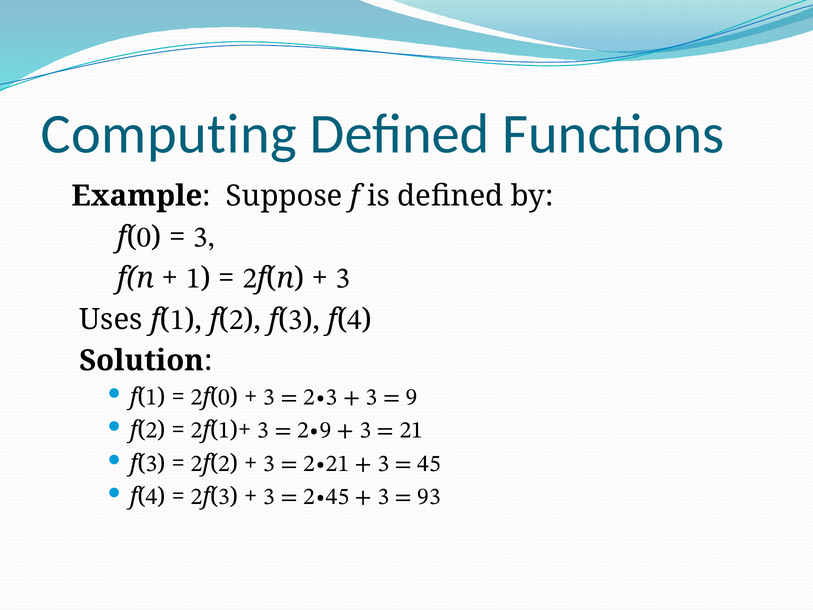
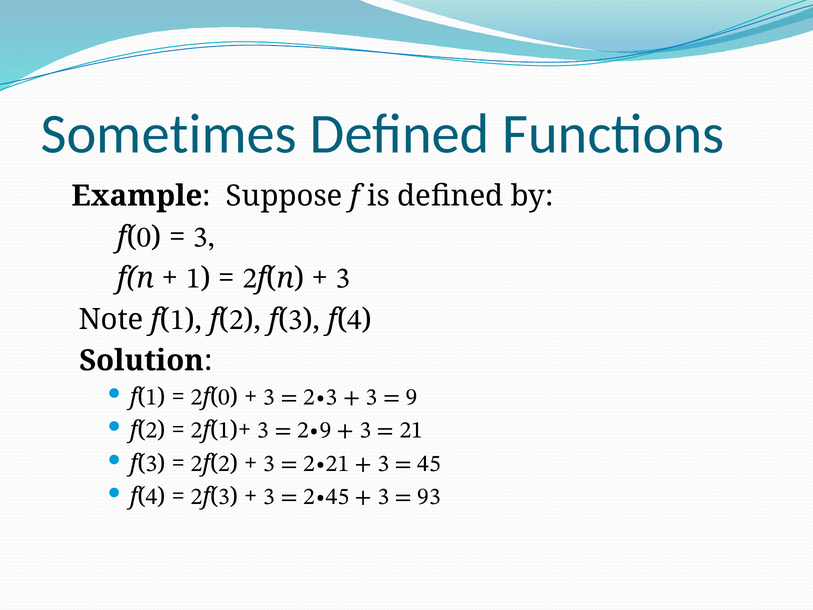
Computing: Computing -> Sometimes (169, 134)
Uses: Uses -> Note (111, 319)
